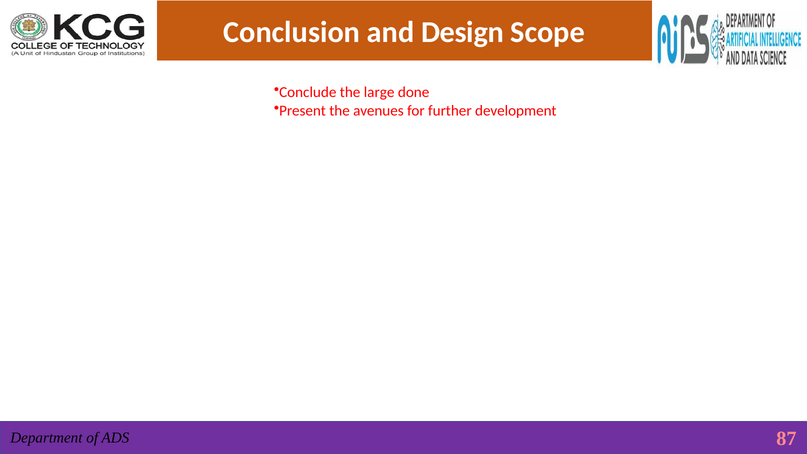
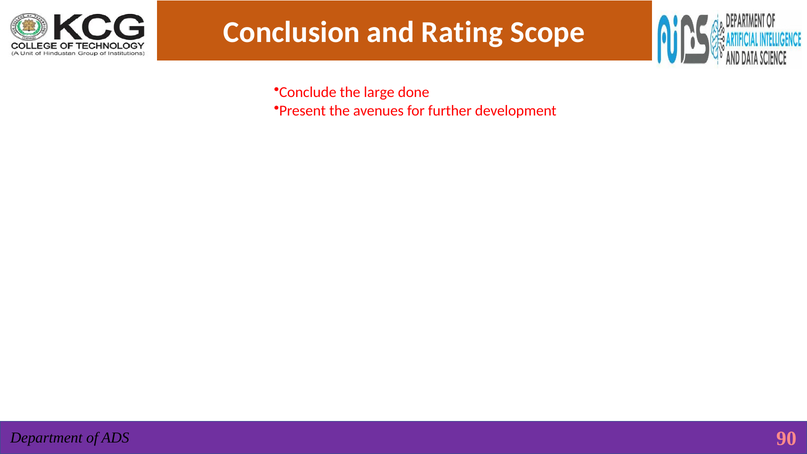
Design: Design -> Rating (462, 32)
87: 87 -> 90 (786, 438)
